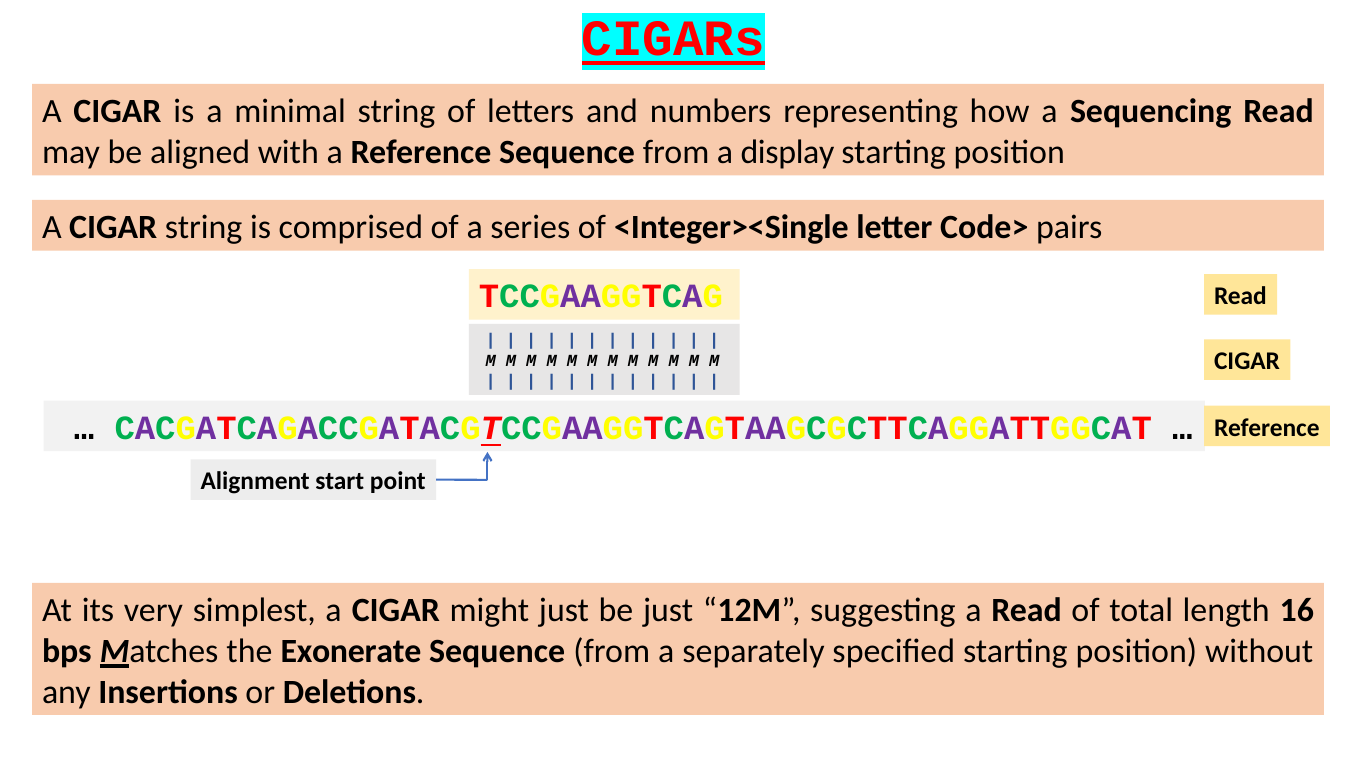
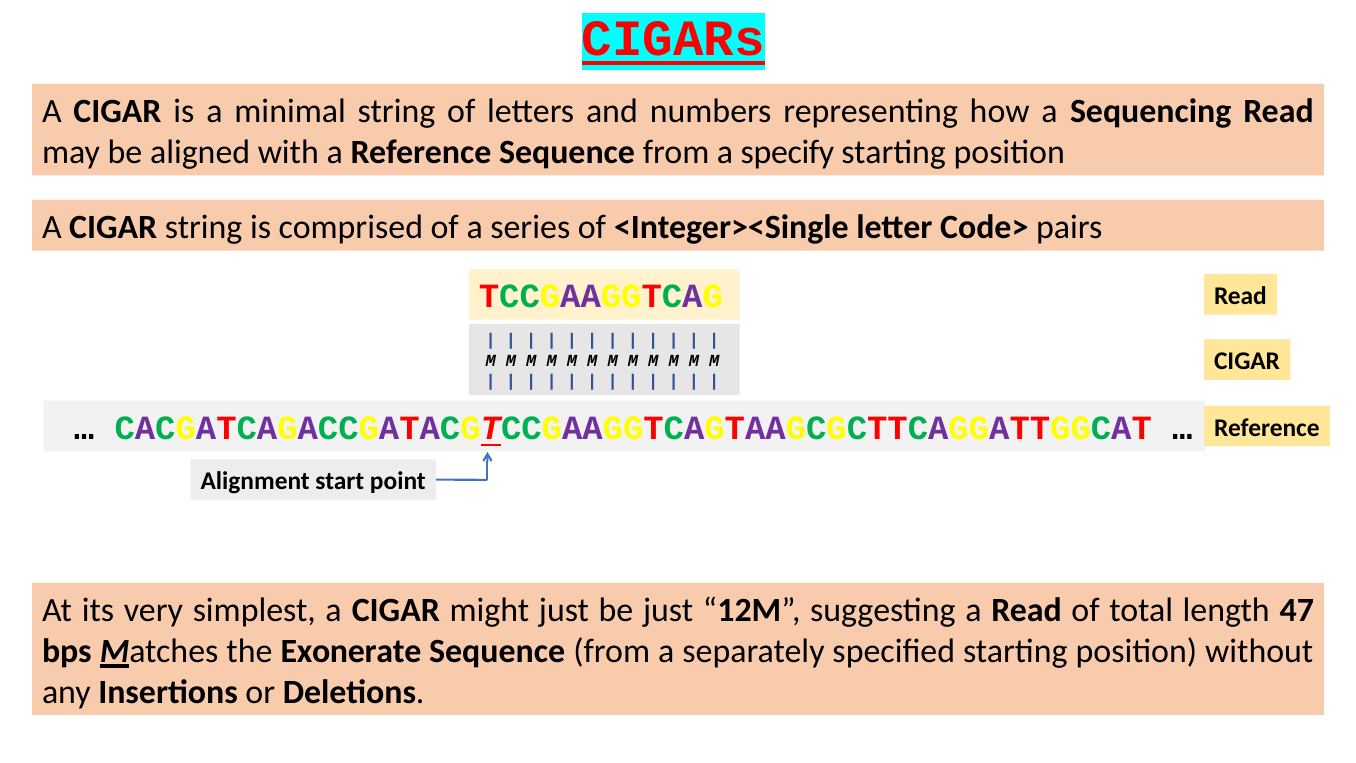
display: display -> specify (787, 152)
16: 16 -> 47 (1297, 610)
